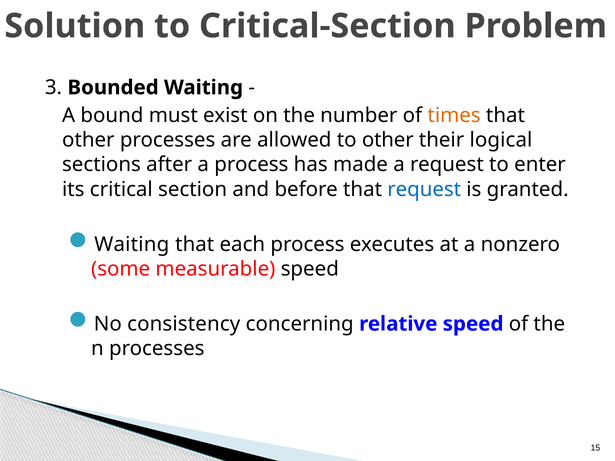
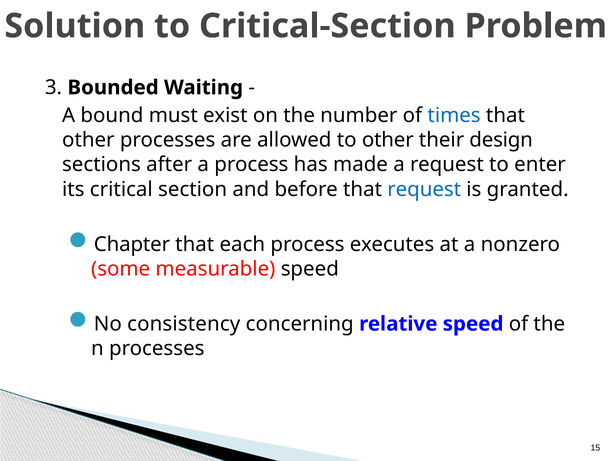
times colour: orange -> blue (454, 116)
logical: logical -> design (501, 140)
Waiting: Waiting -> Chapter (132, 245)
